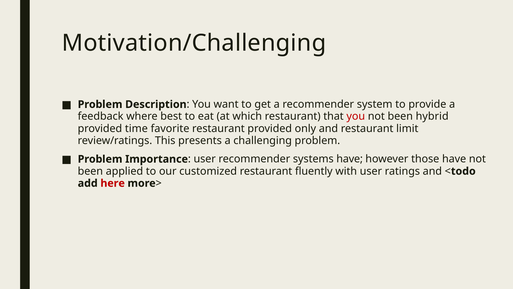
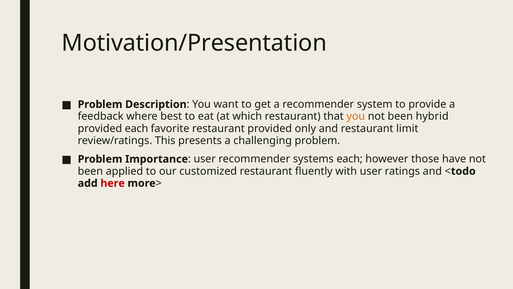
Motivation/Challenging: Motivation/Challenging -> Motivation/Presentation (194, 43)
you colour: red -> orange (356, 116)
provided time: time -> each (136, 128)
systems have: have -> each (350, 159)
